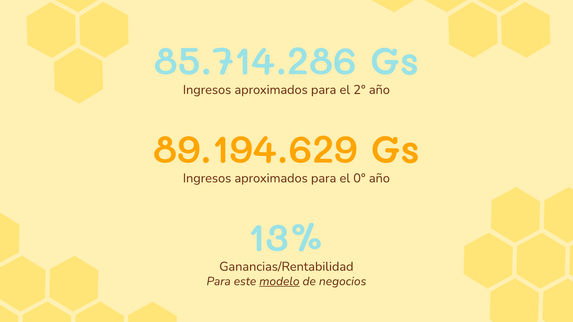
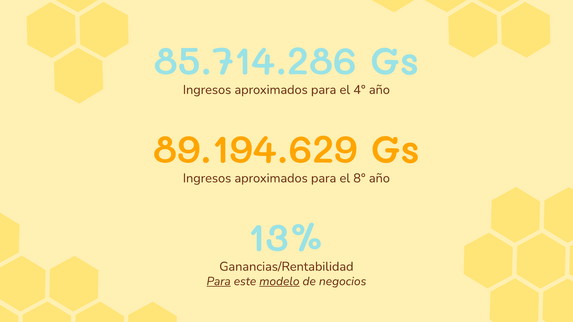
2°: 2° -> 4° (359, 90)
0°: 0° -> 8° (359, 178)
Para underline: none -> present (219, 282)
